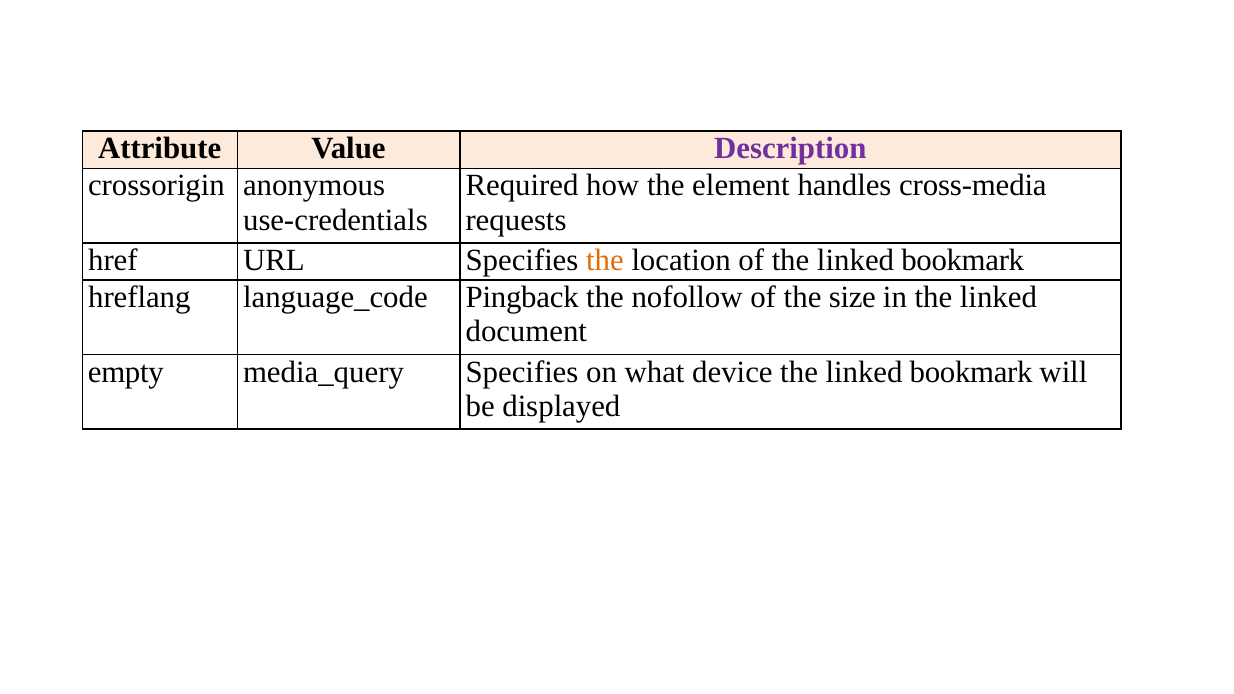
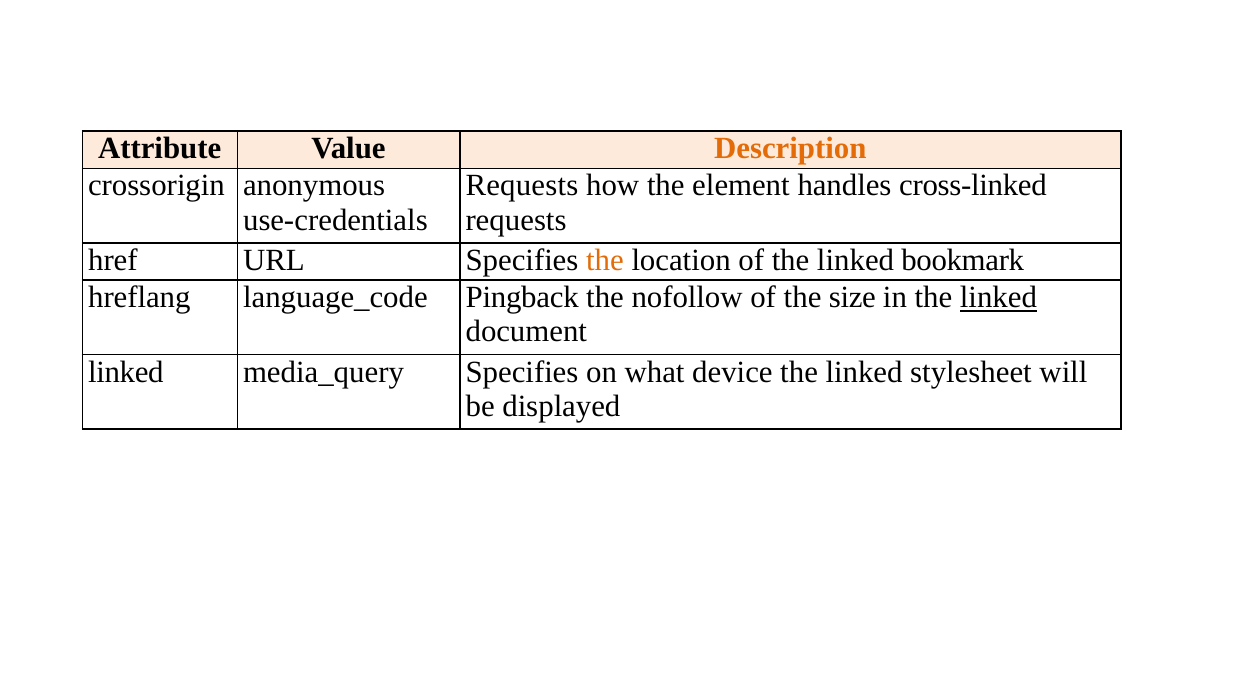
Description colour: purple -> orange (790, 148)
Required: Required -> Requests (522, 186)
cross-media: cross-media -> cross-linked (973, 186)
linked underline: none -> present (998, 298)
empty: empty -> linked (126, 372)
device the linked bookmark: bookmark -> stylesheet (971, 372)
